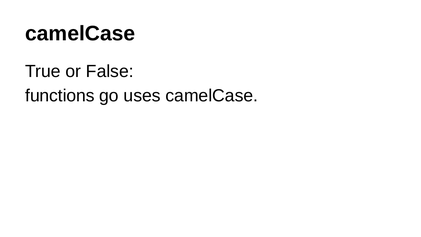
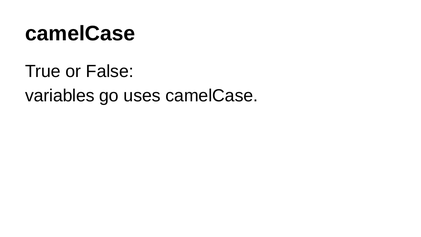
functions: functions -> variables (60, 96)
